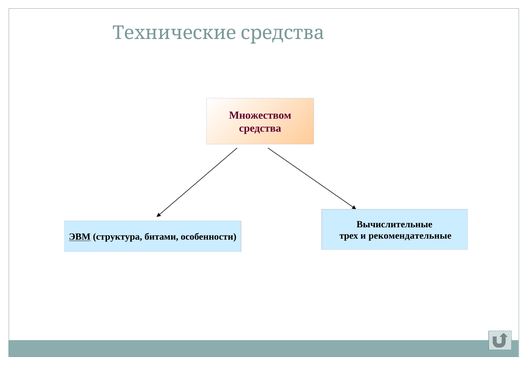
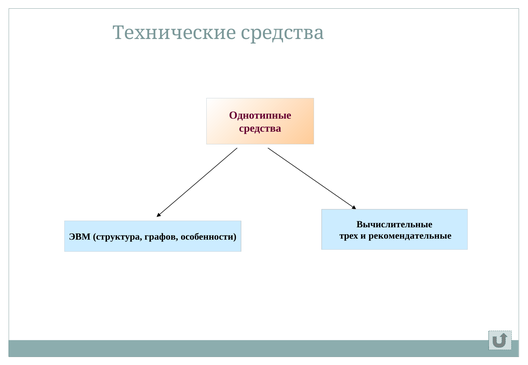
Множеством: Множеством -> Однотипные (260, 116)
ЭВМ underline: present -> none (80, 237)
битами: битами -> графов (161, 237)
